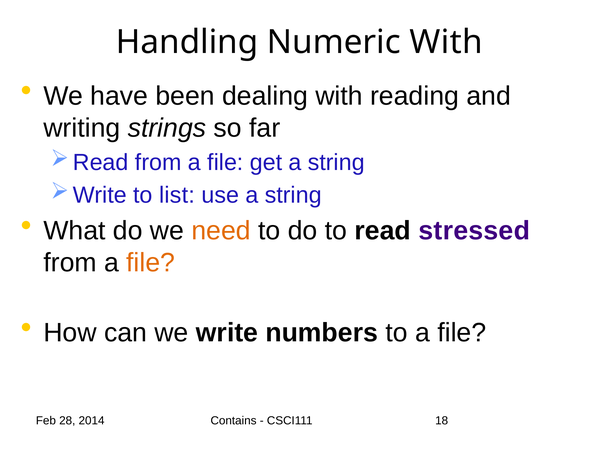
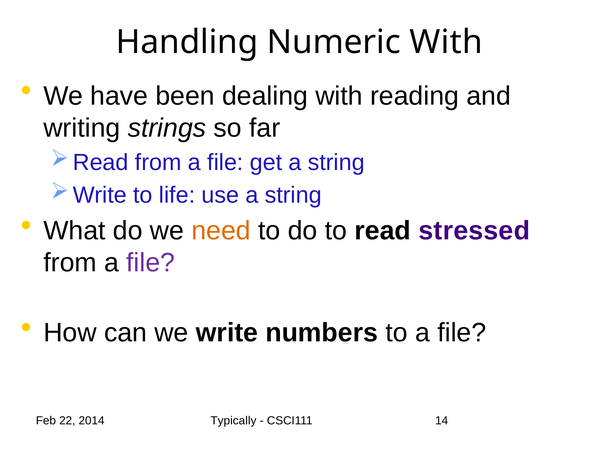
list: list -> life (177, 195)
file colour: orange -> purple (151, 262)
28: 28 -> 22 (67, 420)
Contains: Contains -> Typically (233, 420)
18: 18 -> 14 (442, 420)
